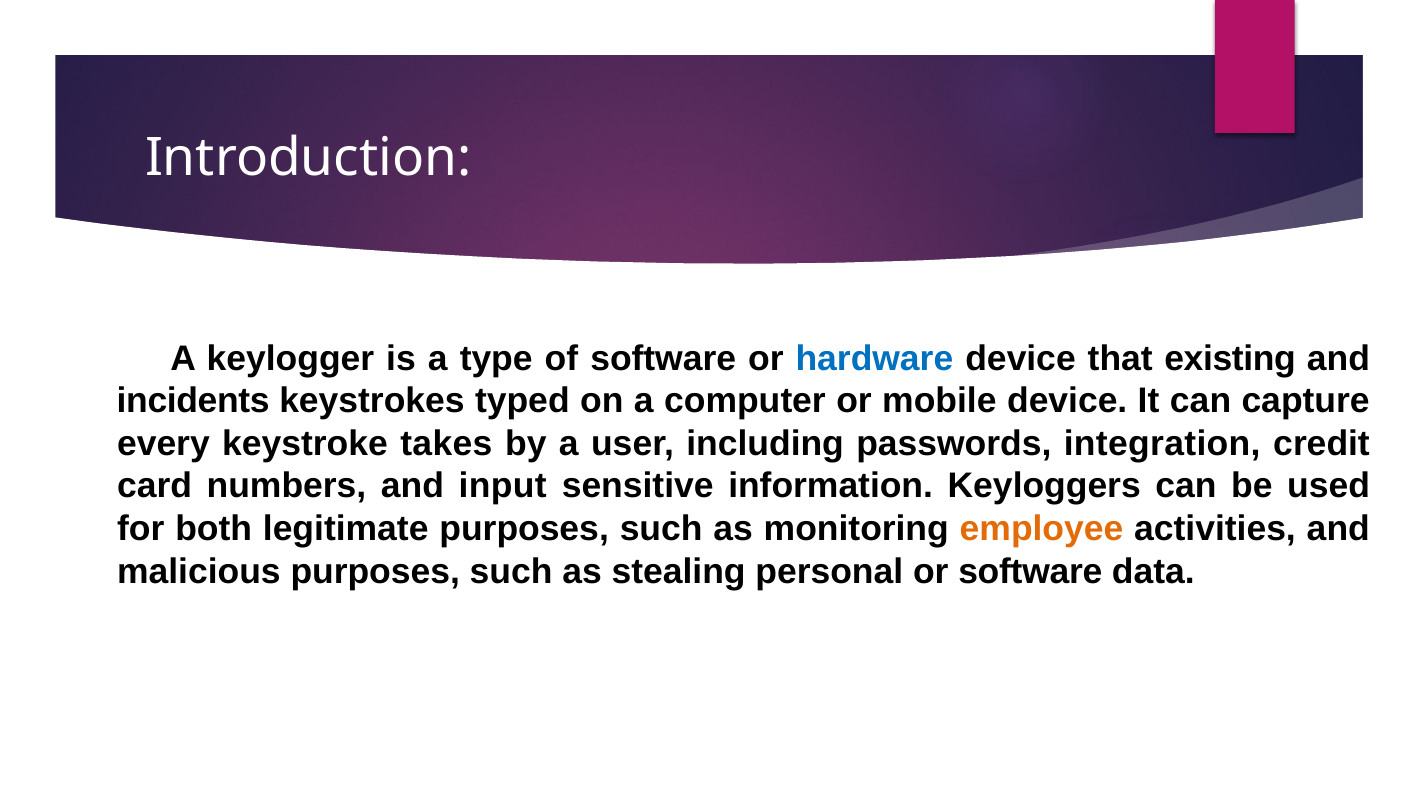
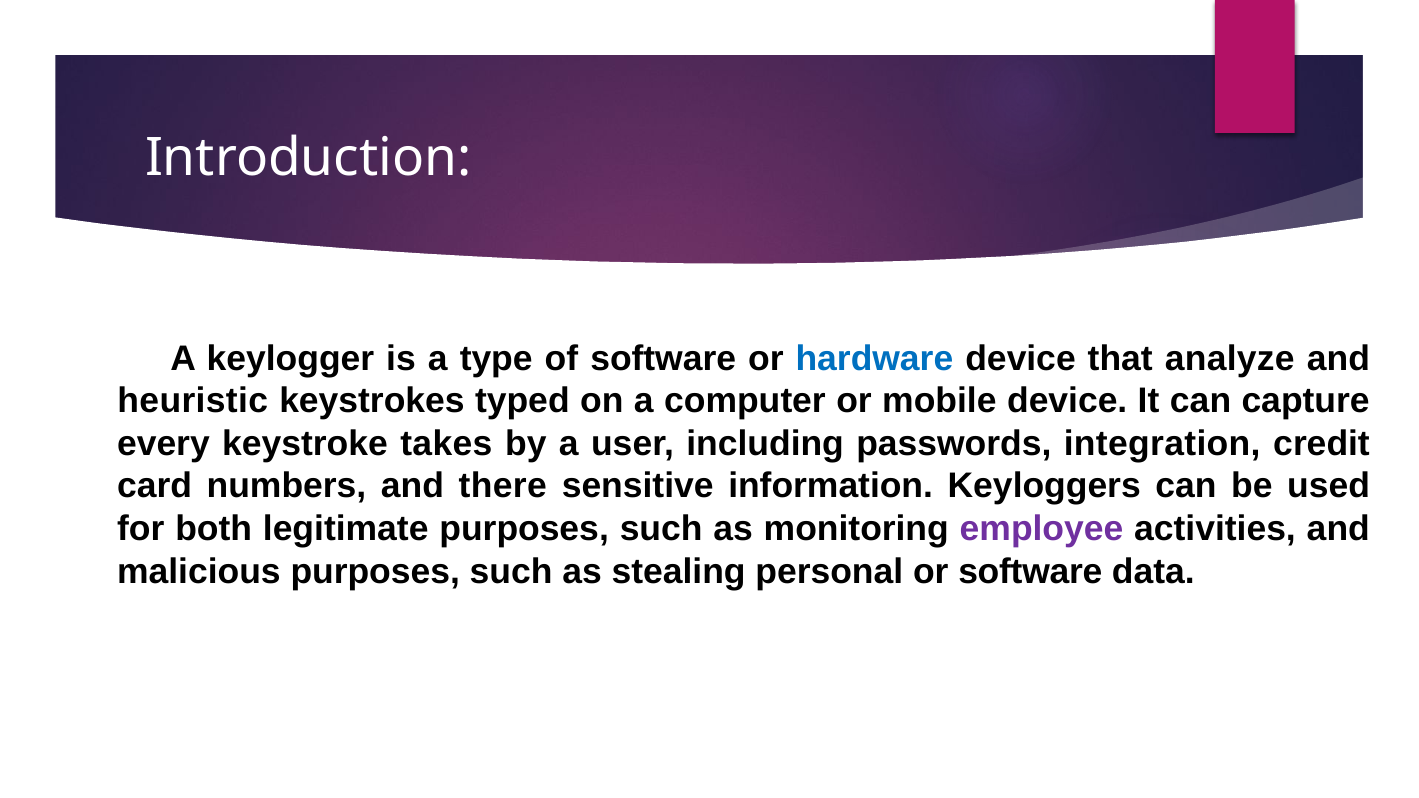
existing: existing -> analyze (1230, 359)
incidents: incidents -> heuristic (193, 401)
input: input -> there (503, 486)
employee colour: orange -> purple (1042, 529)
